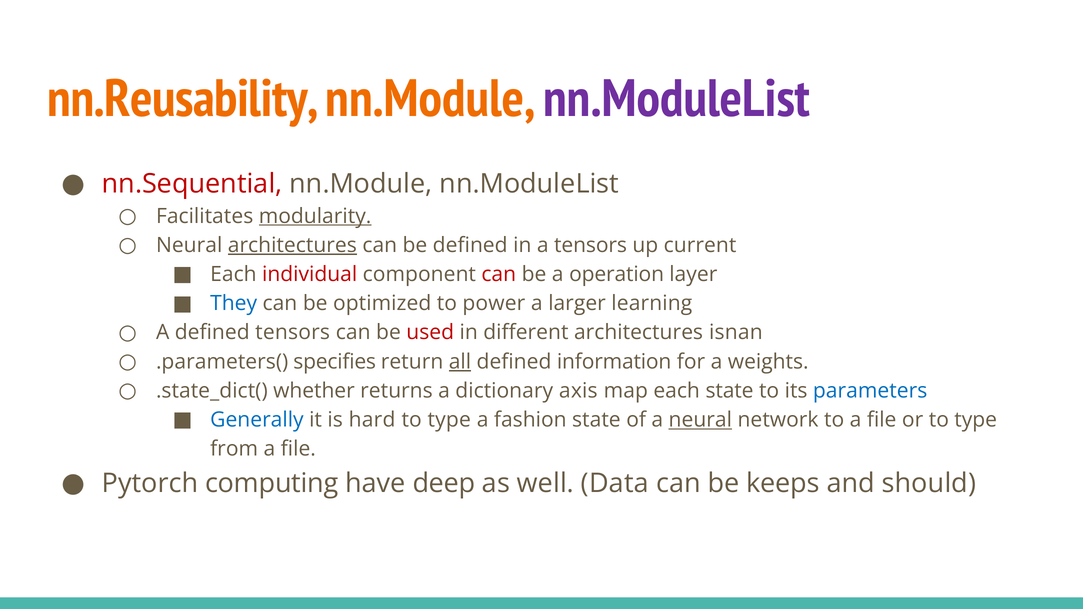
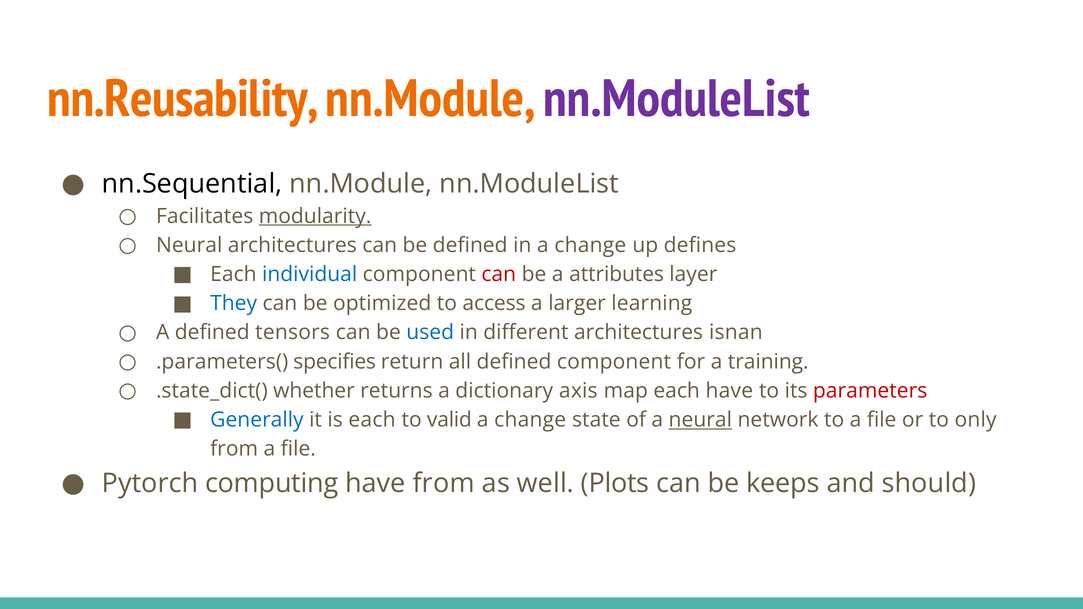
nn.Sequential colour: red -> black (192, 184)
architectures underline: present -> none (292, 245)
in a tensors: tensors -> change (590, 245)
current: current -> defines (700, 245)
individual colour: red -> blue (310, 274)
operation: operation -> attributes (617, 274)
power: power -> access (494, 303)
used colour: red -> blue (430, 333)
all underline: present -> none (460, 362)
defined information: information -> component (614, 362)
weights: weights -> training (768, 362)
each state: state -> have (729, 391)
parameters colour: blue -> red (870, 391)
is hard: hard -> each (372, 420)
type: type -> valid (449, 420)
fashion: fashion -> change (530, 420)
or to type: type -> only (976, 420)
have deep: deep -> from (444, 483)
Data: Data -> Plots (615, 483)
